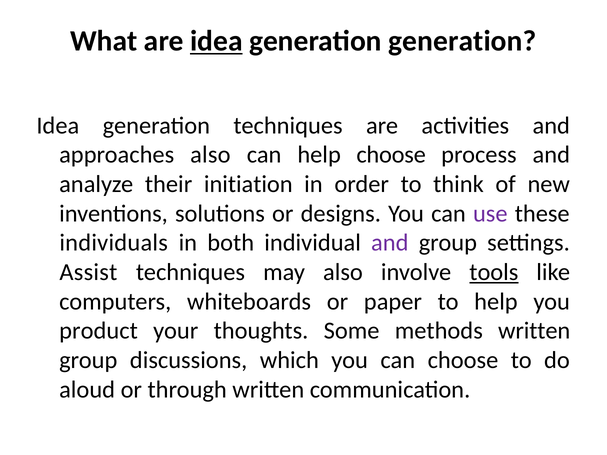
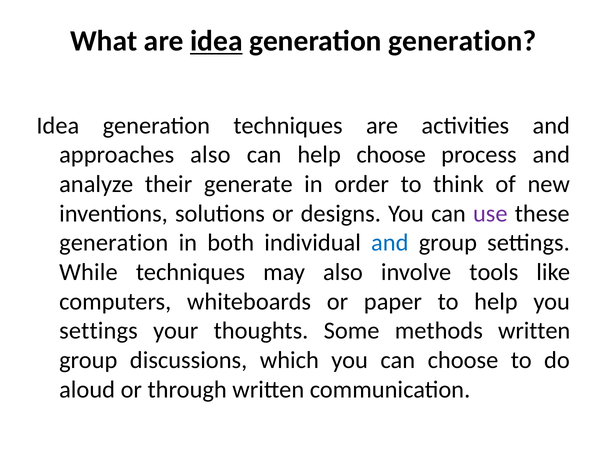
initiation: initiation -> generate (248, 184)
individuals: individuals -> generation (114, 243)
and colour: purple -> blue (390, 243)
Assist: Assist -> While (88, 272)
tools underline: present -> none (494, 272)
product: product -> settings (98, 331)
